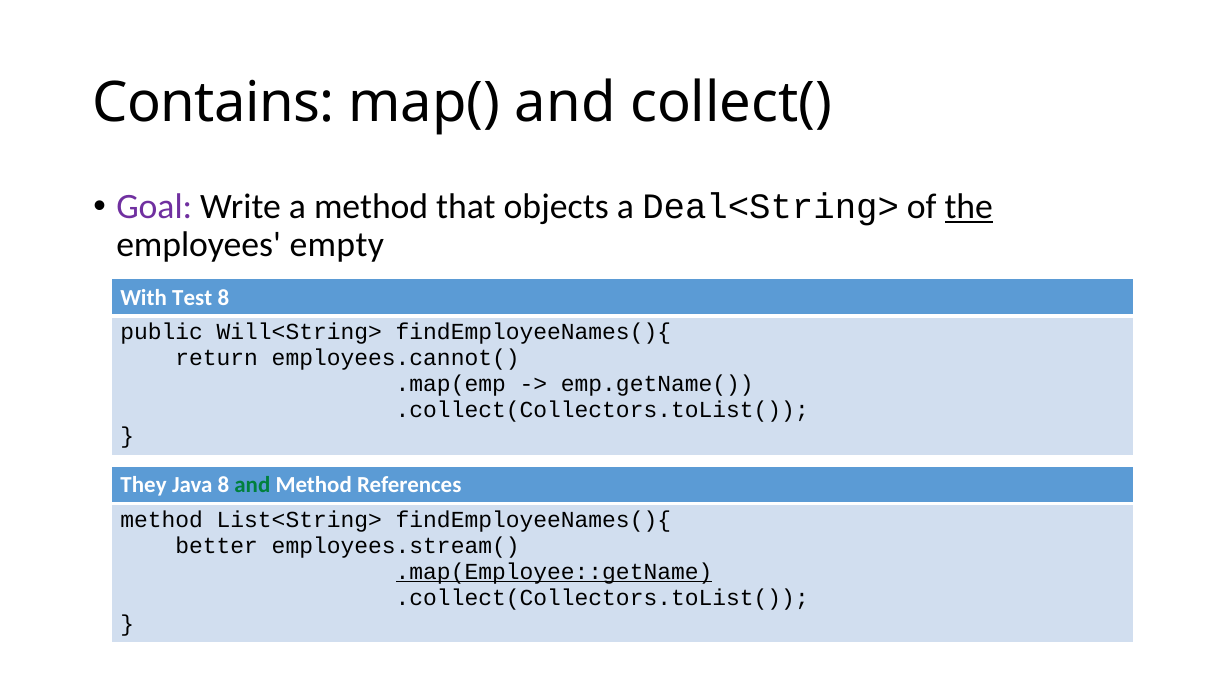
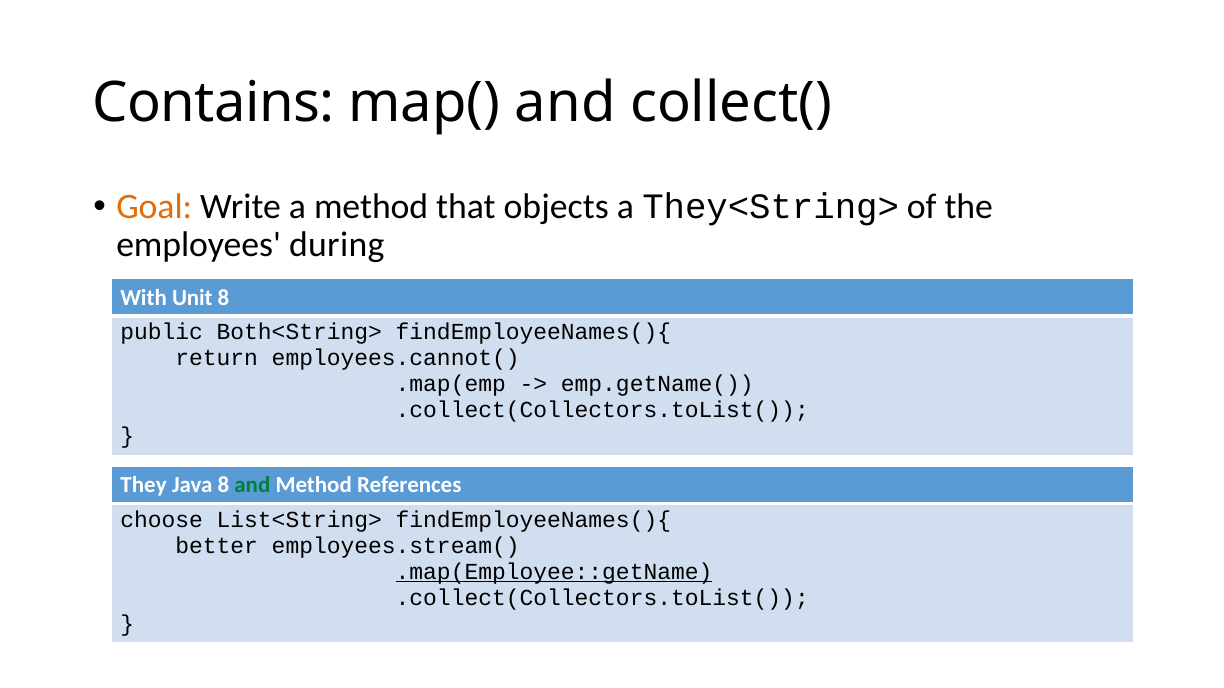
Goal colour: purple -> orange (154, 207)
Deal<String>: Deal<String> -> They<String> (771, 207)
the underline: present -> none (969, 207)
empty: empty -> during (337, 245)
Test: Test -> Unit (192, 298)
Will<String>: Will<String> -> Both<String> (299, 332)
method: method -> choose (162, 520)
